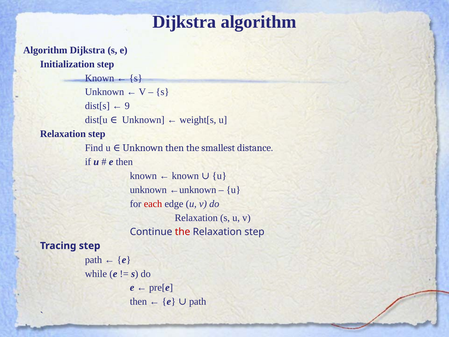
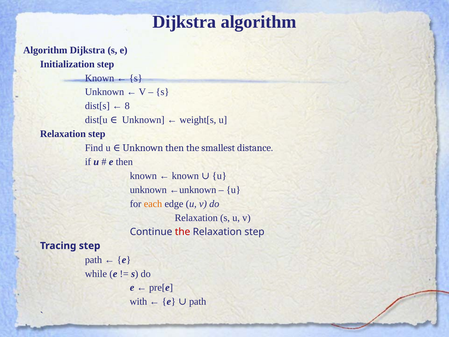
9: 9 -> 8 (127, 106)
each colour: red -> orange (153, 204)
then: then -> with (138, 301)
